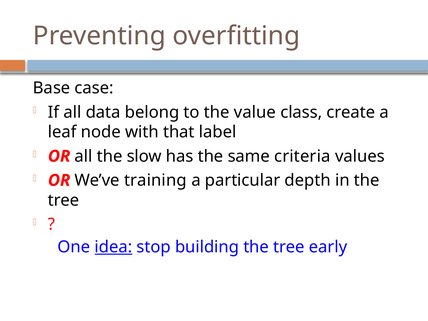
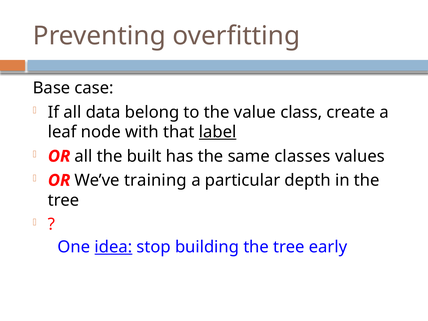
label underline: none -> present (218, 132)
slow: slow -> built (144, 156)
criteria: criteria -> classes (302, 156)
